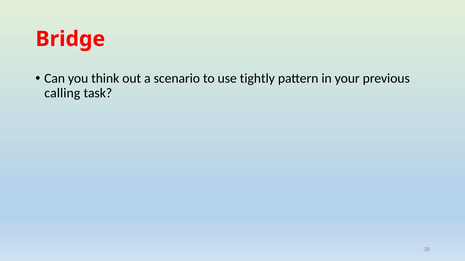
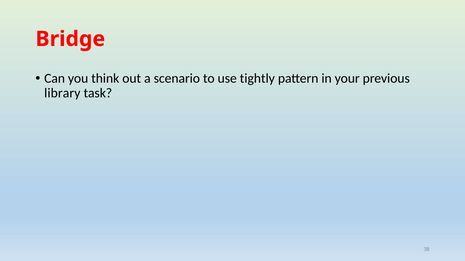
calling: calling -> library (62, 93)
